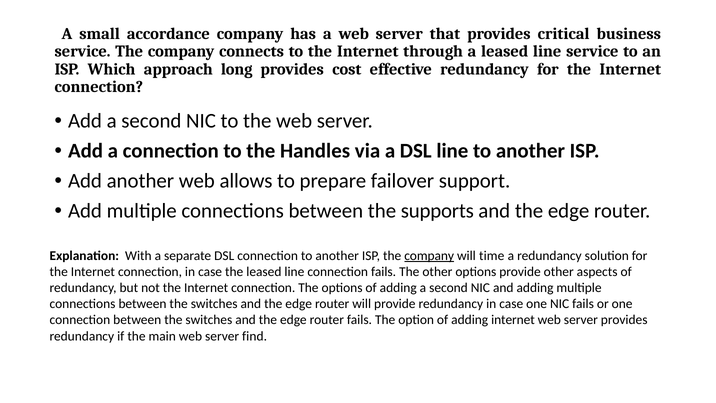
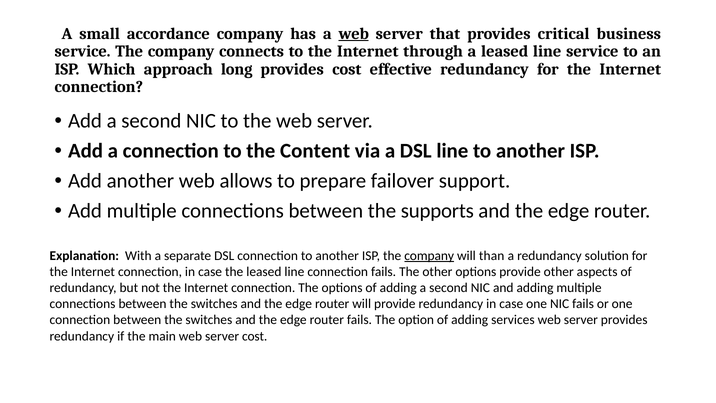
web underline: none -> present (354, 34)
Handles: Handles -> Content (315, 151)
time: time -> than (492, 255)
adding internet: internet -> services (513, 320)
server find: find -> cost (255, 336)
